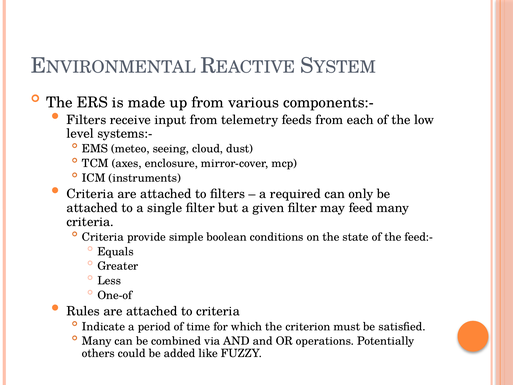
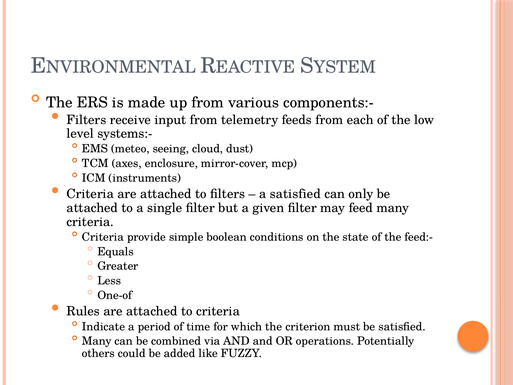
a required: required -> satisfied (295, 194)
